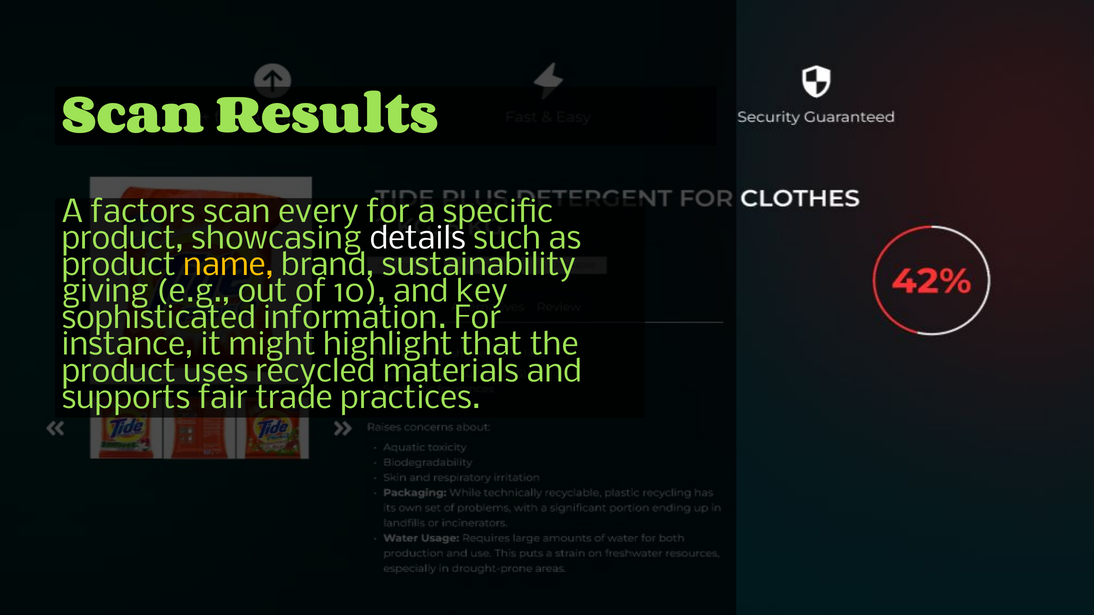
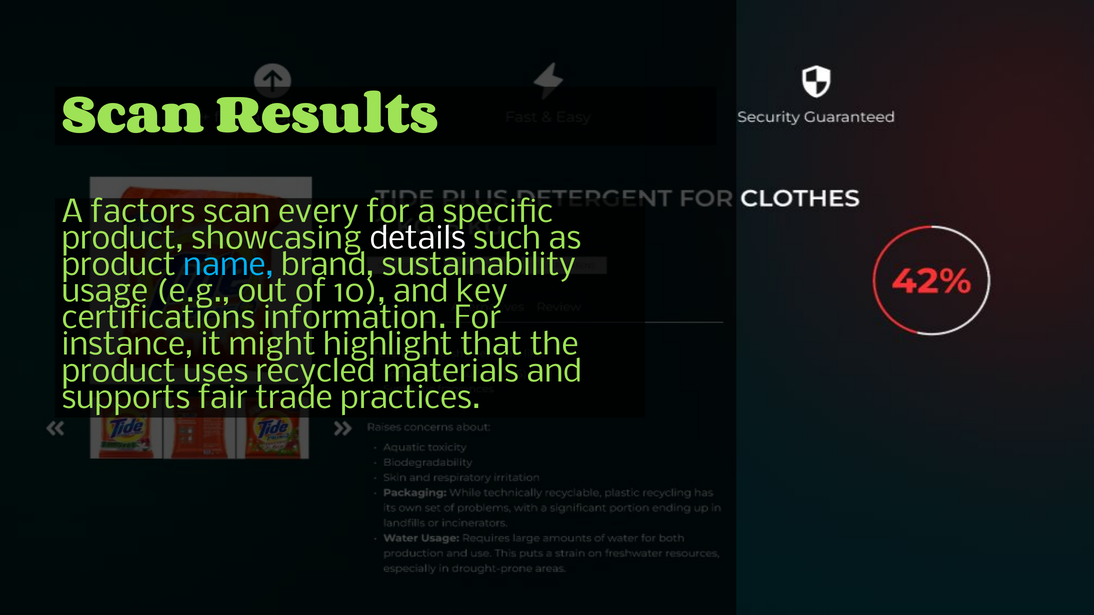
name colour: yellow -> light blue (229, 265)
giving: giving -> usage (105, 292)
sophisticated: sophisticated -> certifications (159, 319)
